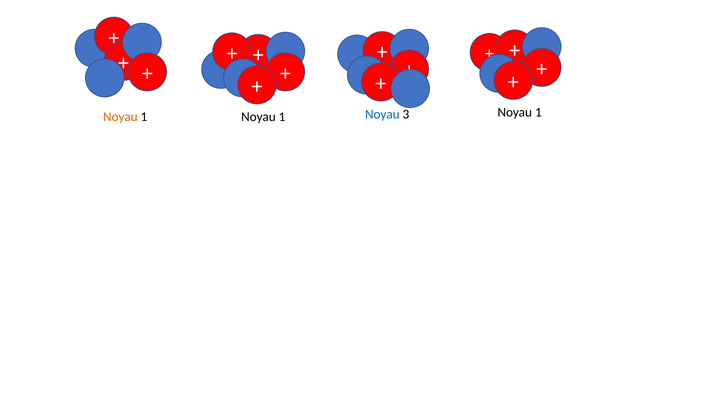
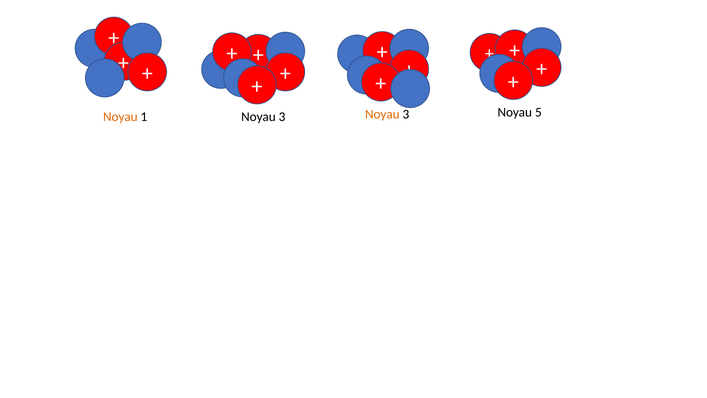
1: 1 -> 5 (538, 112)
Noyau colour: blue -> orange (382, 114)
1: 1 -> 3 (282, 117)
